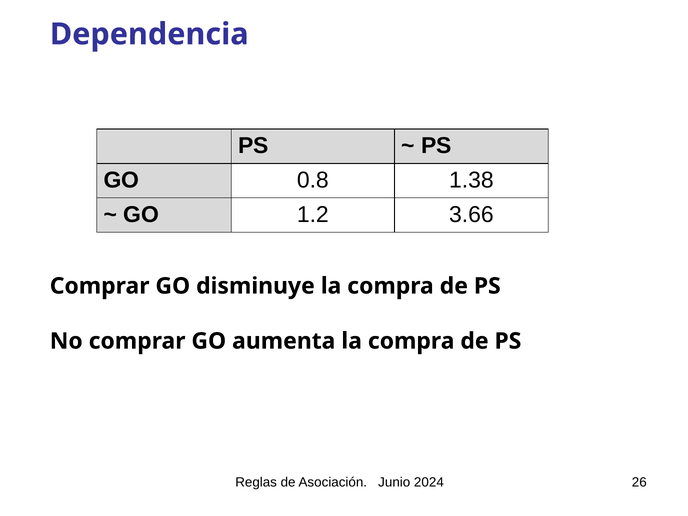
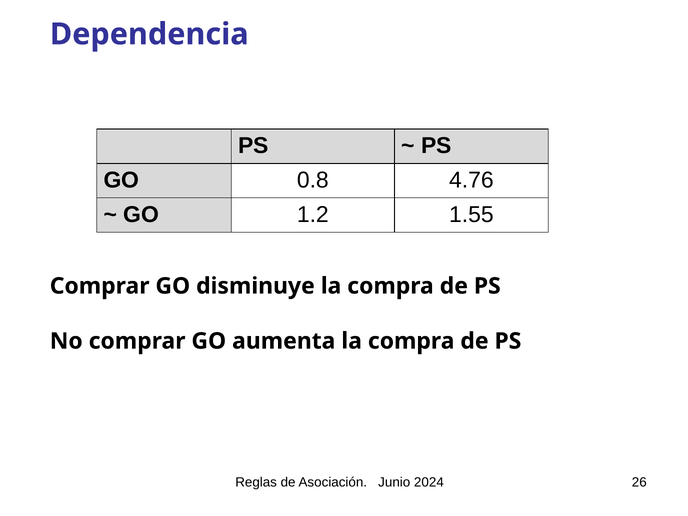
1.38: 1.38 -> 4.76 (471, 180)
3.66: 3.66 -> 1.55 (471, 214)
